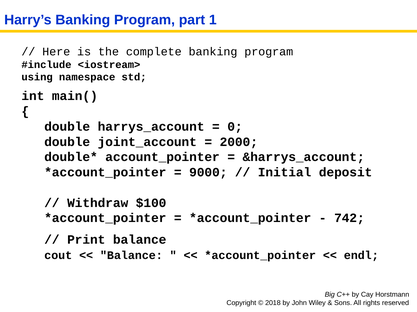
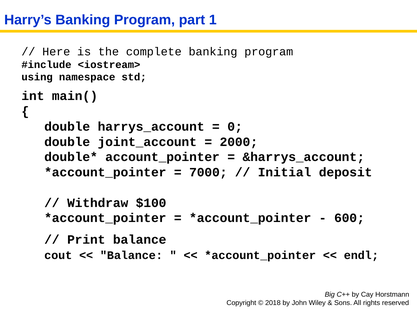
9000: 9000 -> 7000 (208, 173)
742: 742 -> 600 (349, 219)
